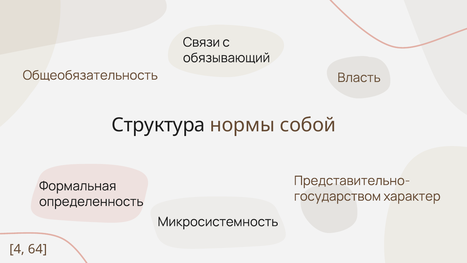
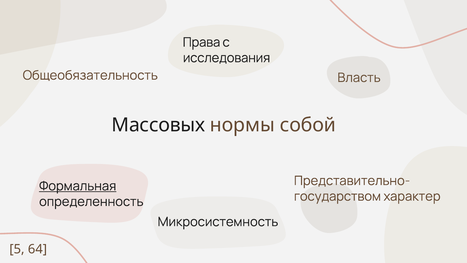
Связи: Связи -> Права (201, 42)
обязывающий: обязывающий -> исследования (227, 58)
Структура: Структура -> Массовых (158, 125)
Формальная underline: none -> present (78, 186)
4: 4 -> 5 (17, 249)
